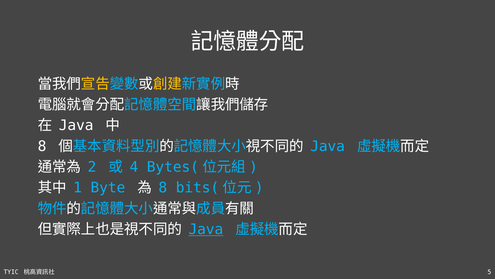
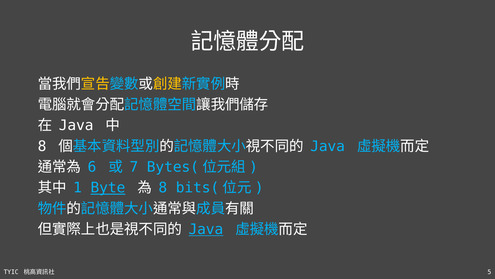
2: 2 -> 6 (92, 167)
4: 4 -> 7 (134, 167)
Byte underline: none -> present (108, 187)
